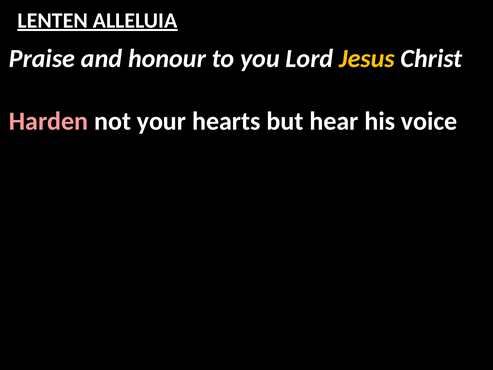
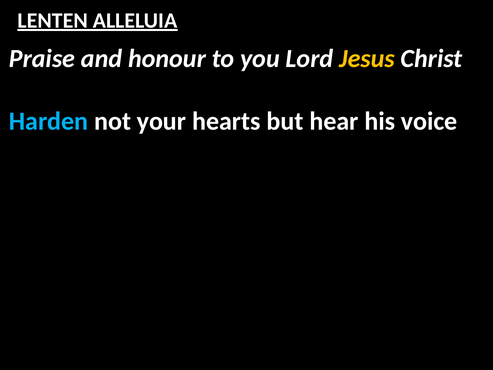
Harden colour: pink -> light blue (49, 121)
